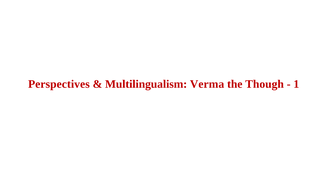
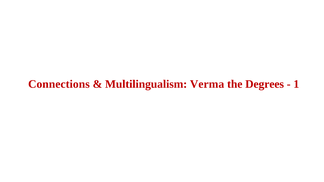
Perspectives: Perspectives -> Connections (59, 84)
Though: Though -> Degrees (265, 84)
